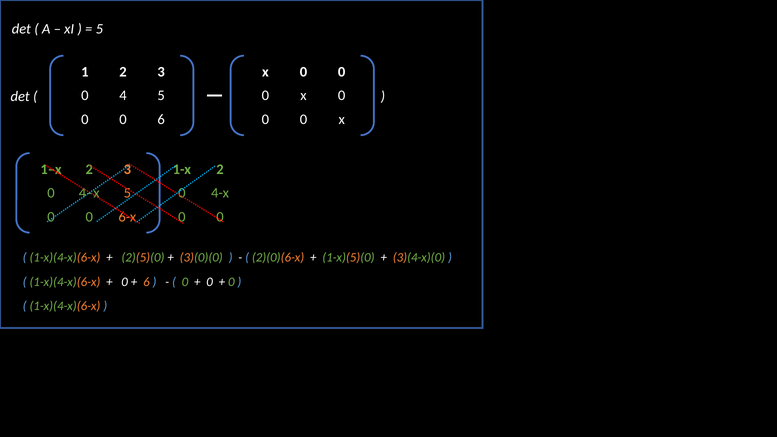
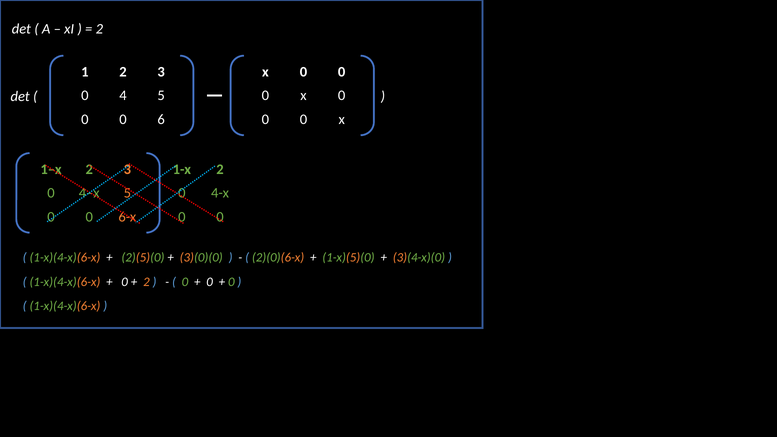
5: 5 -> 2 (99, 29)
6: 6 -> 2 (146, 282)
